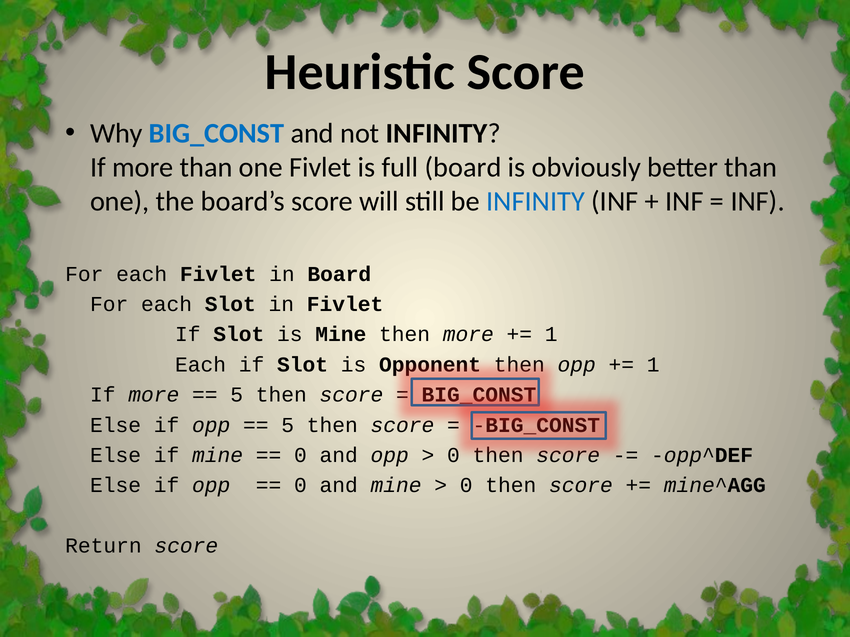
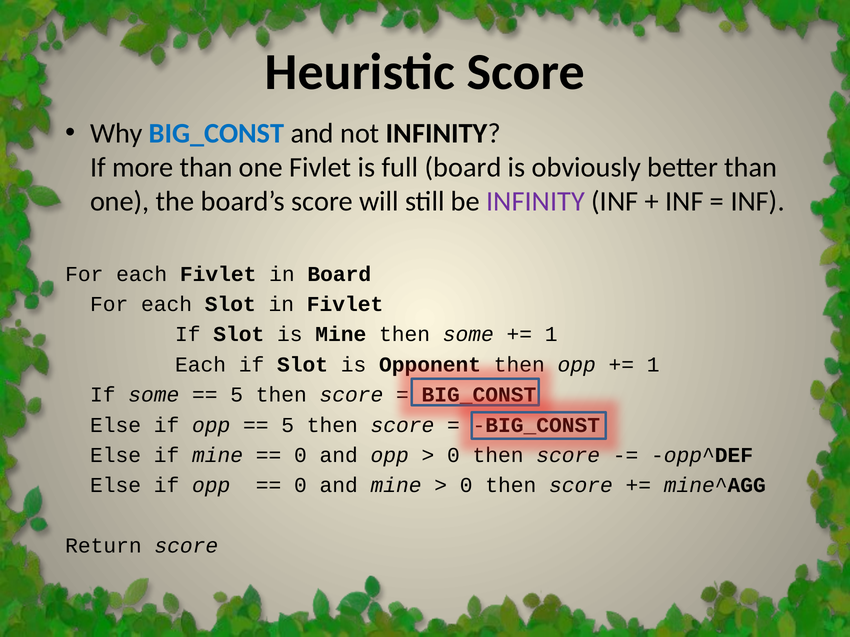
INFINITY colour: blue -> purple (536, 202)
then more: more -> some (468, 335)
more: more -> some (154, 395)
